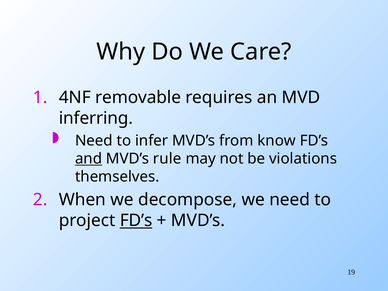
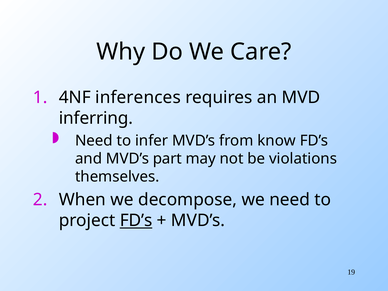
removable: removable -> inferences (138, 98)
and underline: present -> none (89, 159)
rule: rule -> part (167, 159)
